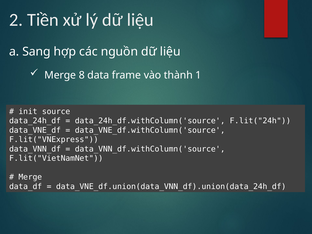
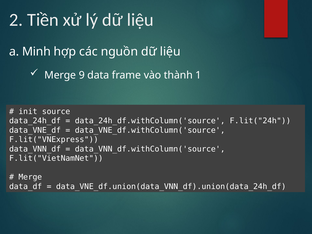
Sang: Sang -> Minh (36, 52)
8: 8 -> 9 (82, 75)
